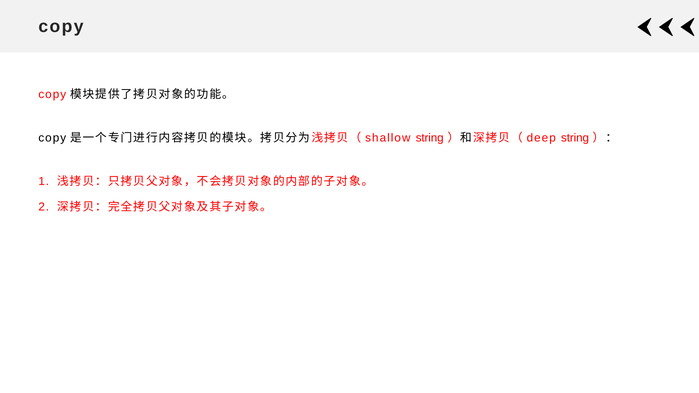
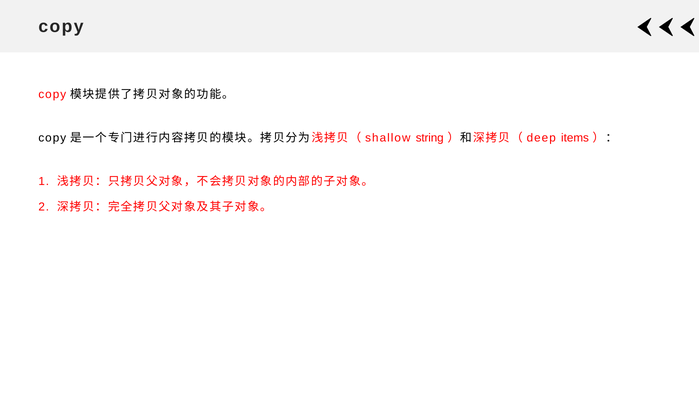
string: string -> items (575, 138)
